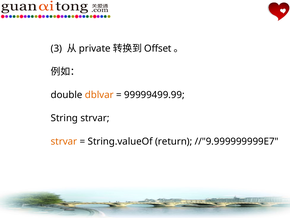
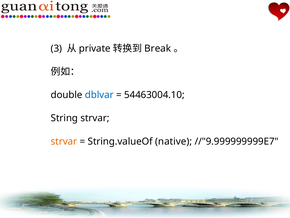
Offset: Offset -> Break (158, 48)
dblvar colour: orange -> blue (99, 95)
99999499.99: 99999499.99 -> 54463004.10 (154, 95)
return: return -> native (174, 141)
